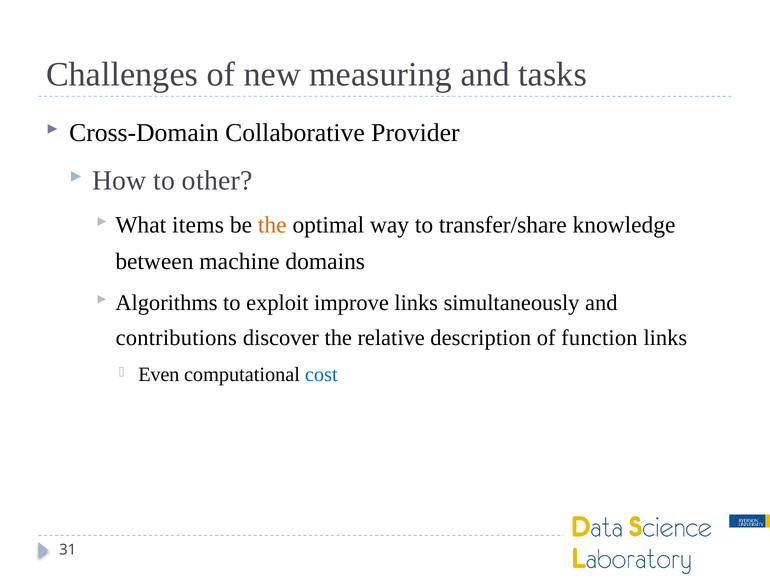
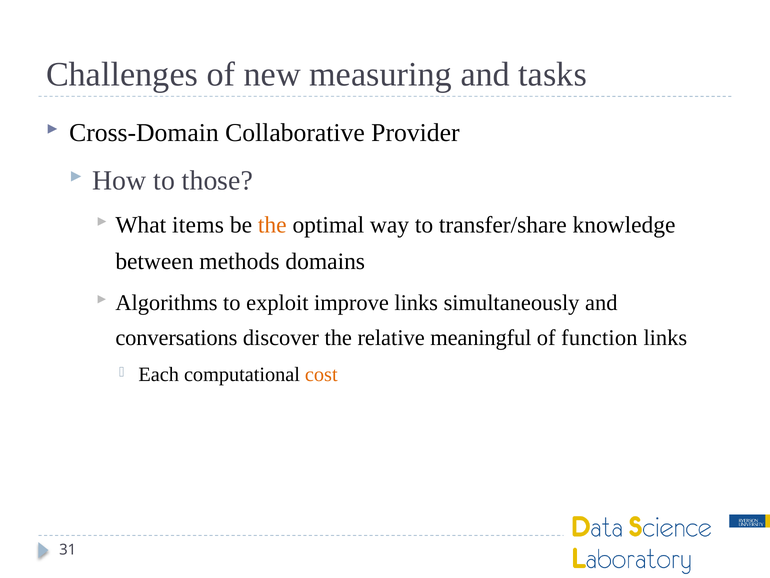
other: other -> those (217, 181)
machine: machine -> methods (239, 261)
contributions: contributions -> conversations (176, 337)
description: description -> meaningful (481, 337)
Even: Even -> Each (159, 374)
cost colour: blue -> orange (321, 374)
